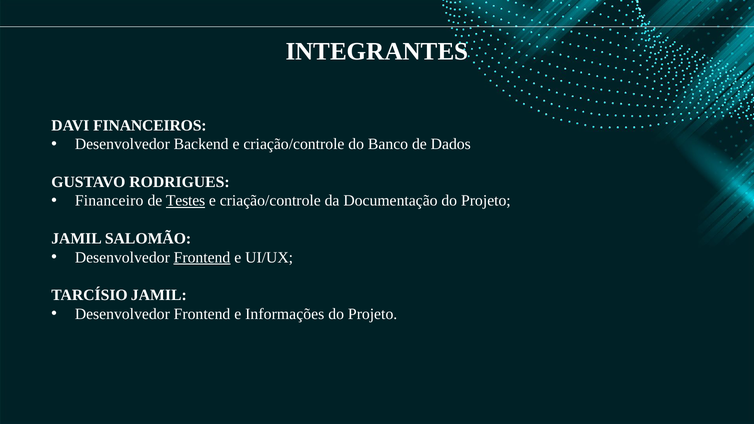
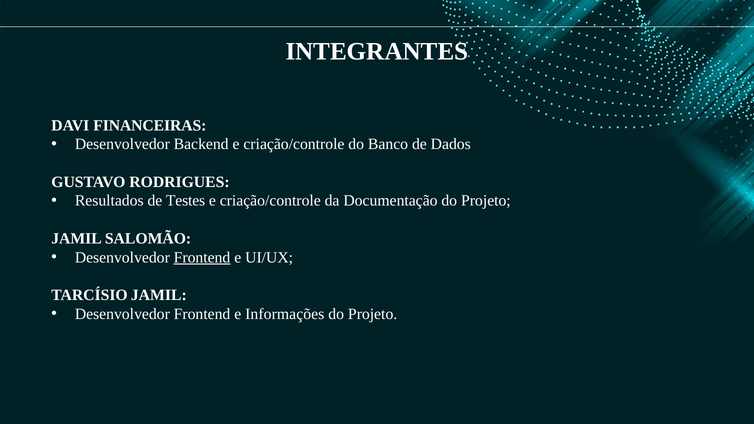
FINANCEIROS: FINANCEIROS -> FINANCEIRAS (150, 125)
Financeiro: Financeiro -> Resultados (109, 201)
Testes underline: present -> none (186, 201)
